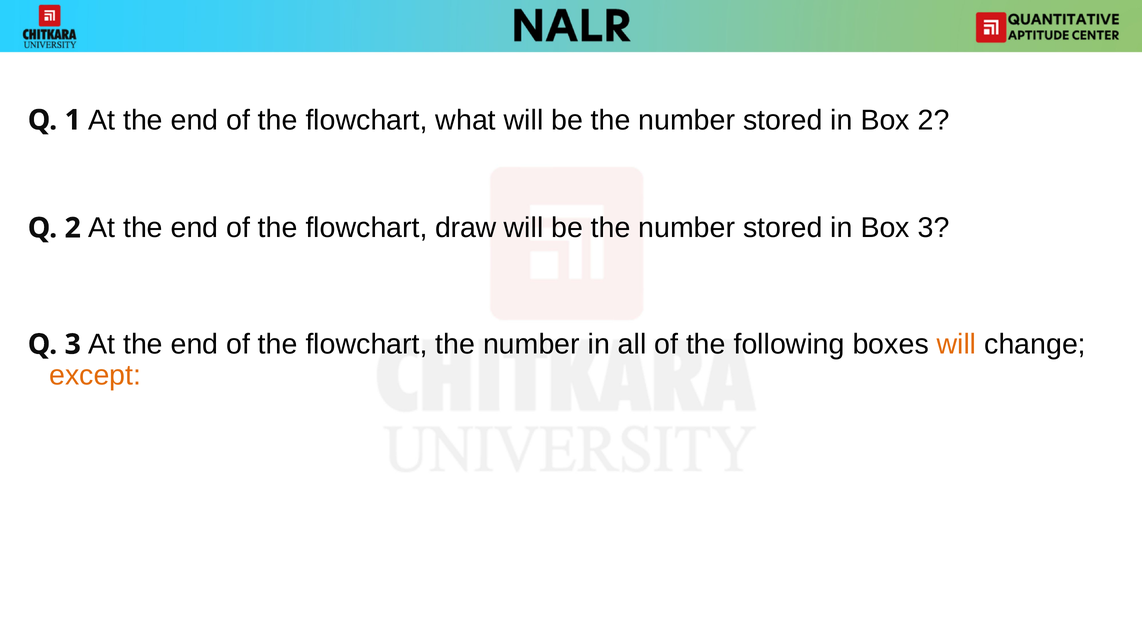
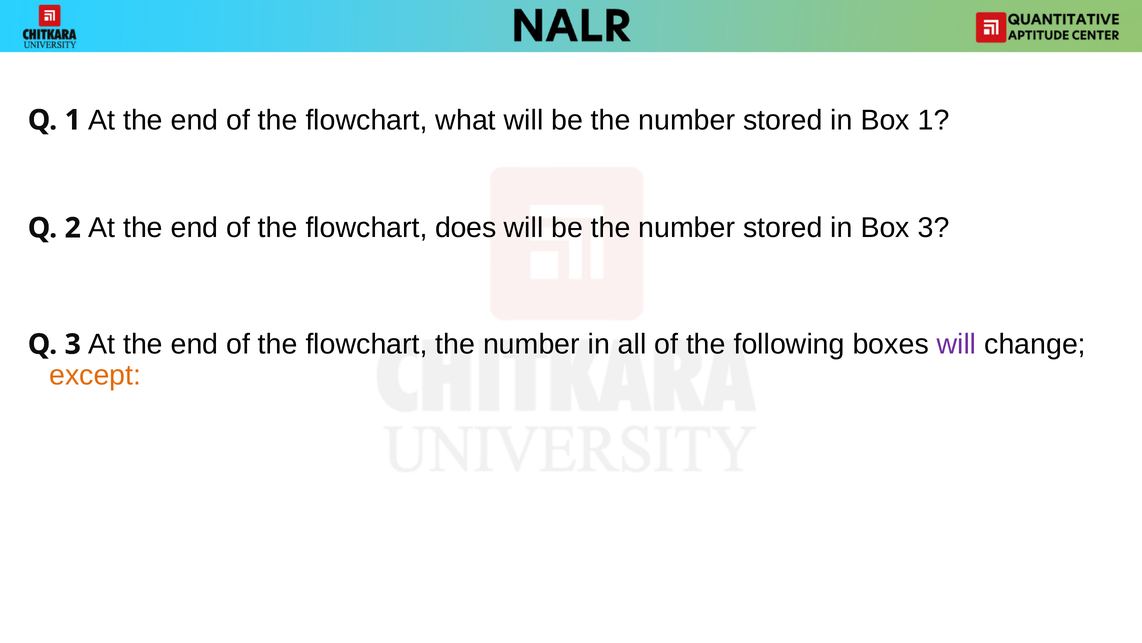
Box 2: 2 -> 1 (934, 120)
draw: draw -> does (466, 228)
will colour: orange -> purple (956, 344)
